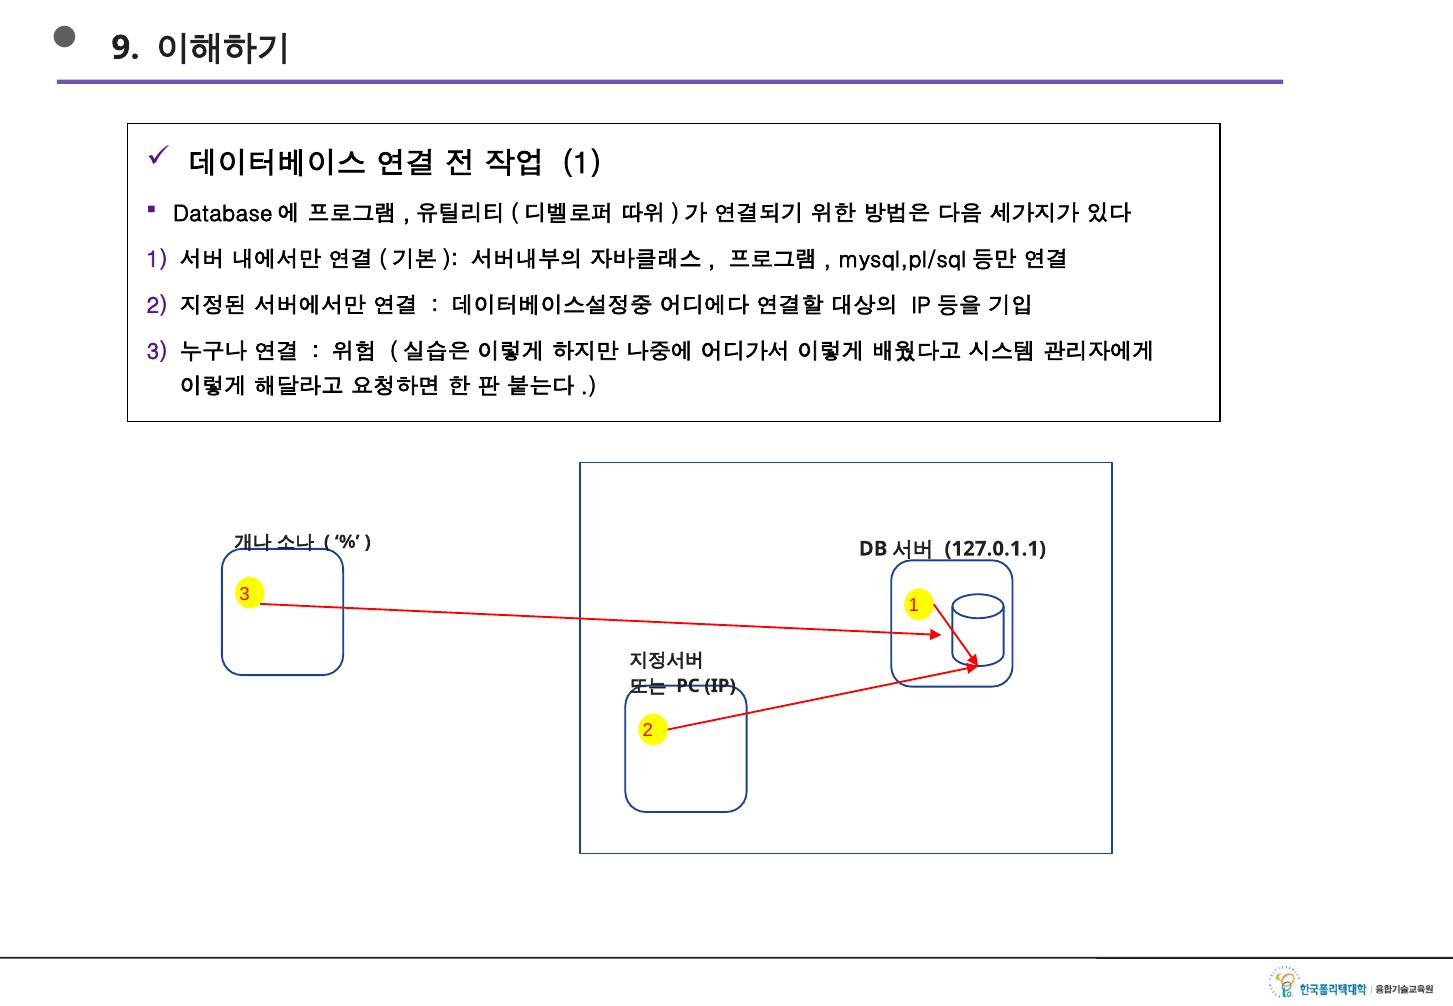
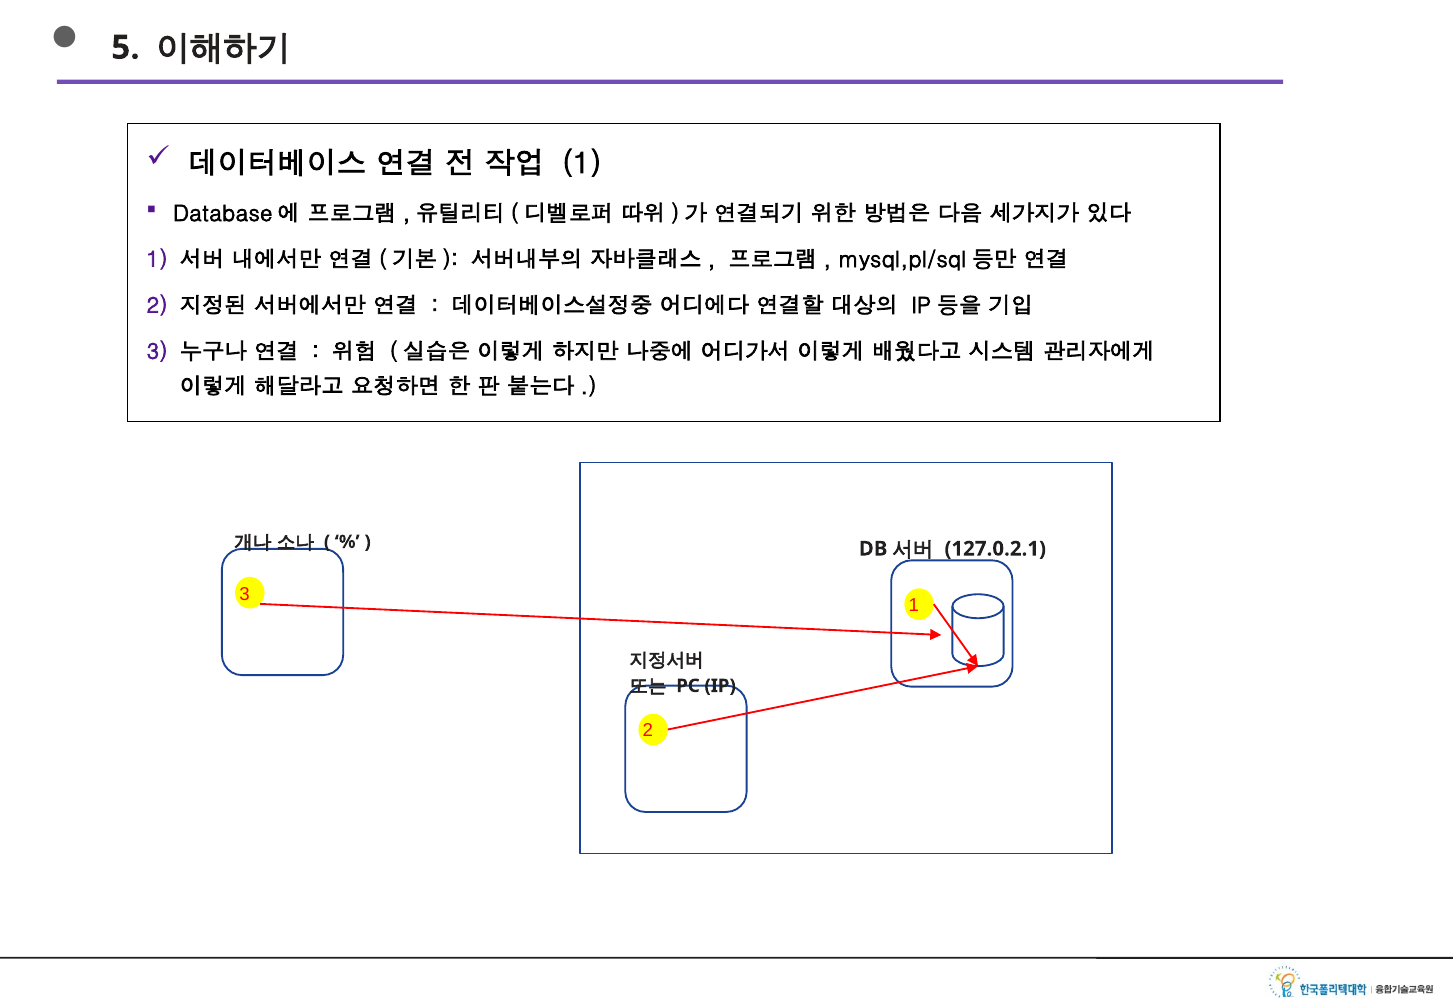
9: 9 -> 5 (125, 48)
127.0.1.1: 127.0.1.1 -> 127.0.2.1 (995, 549)
